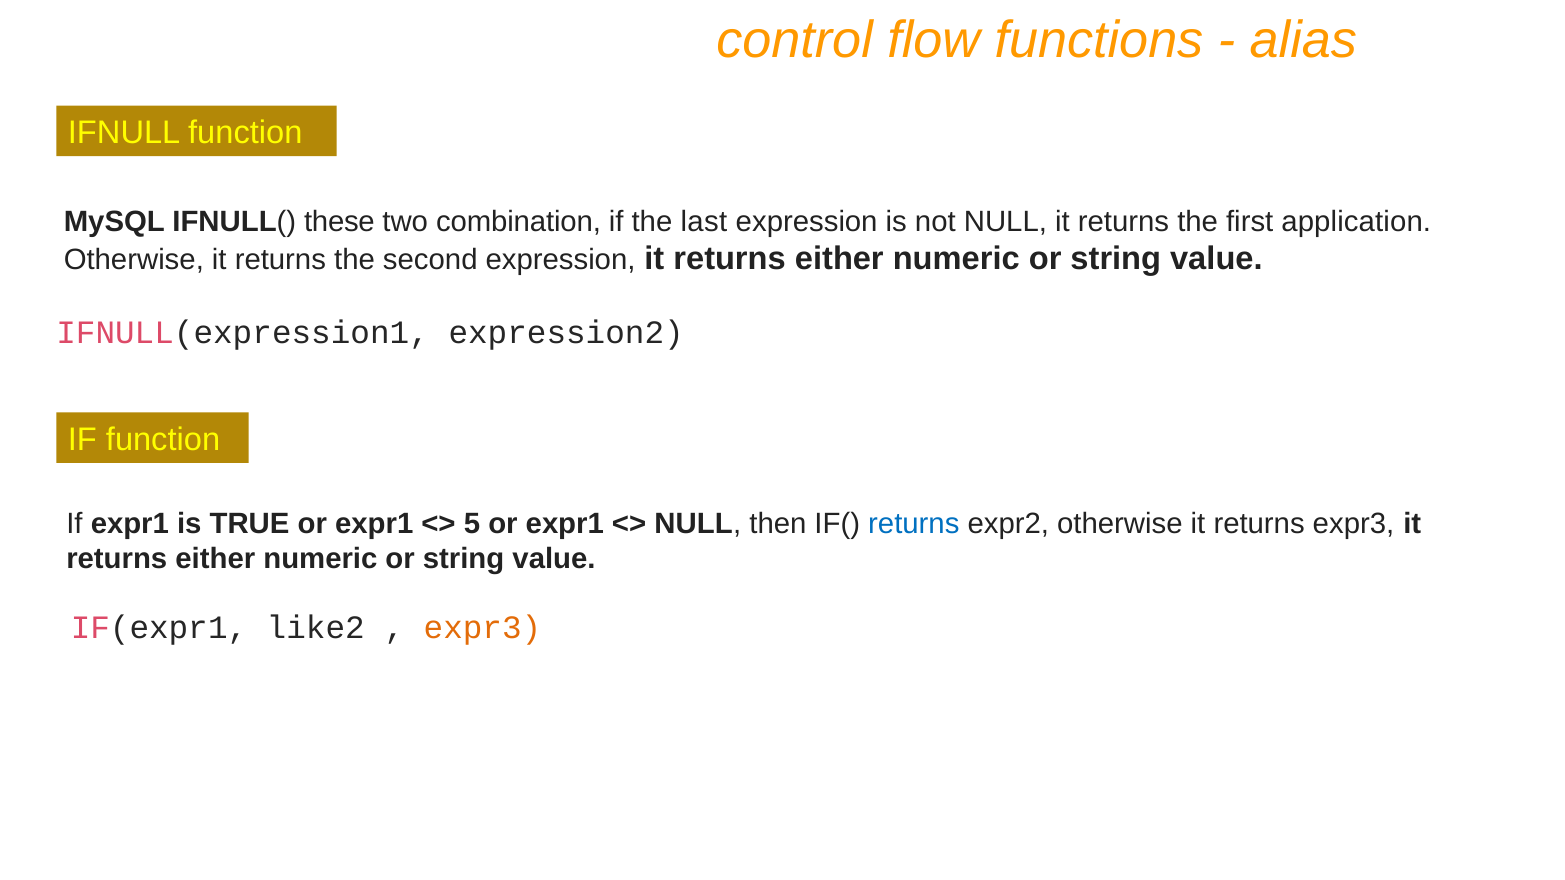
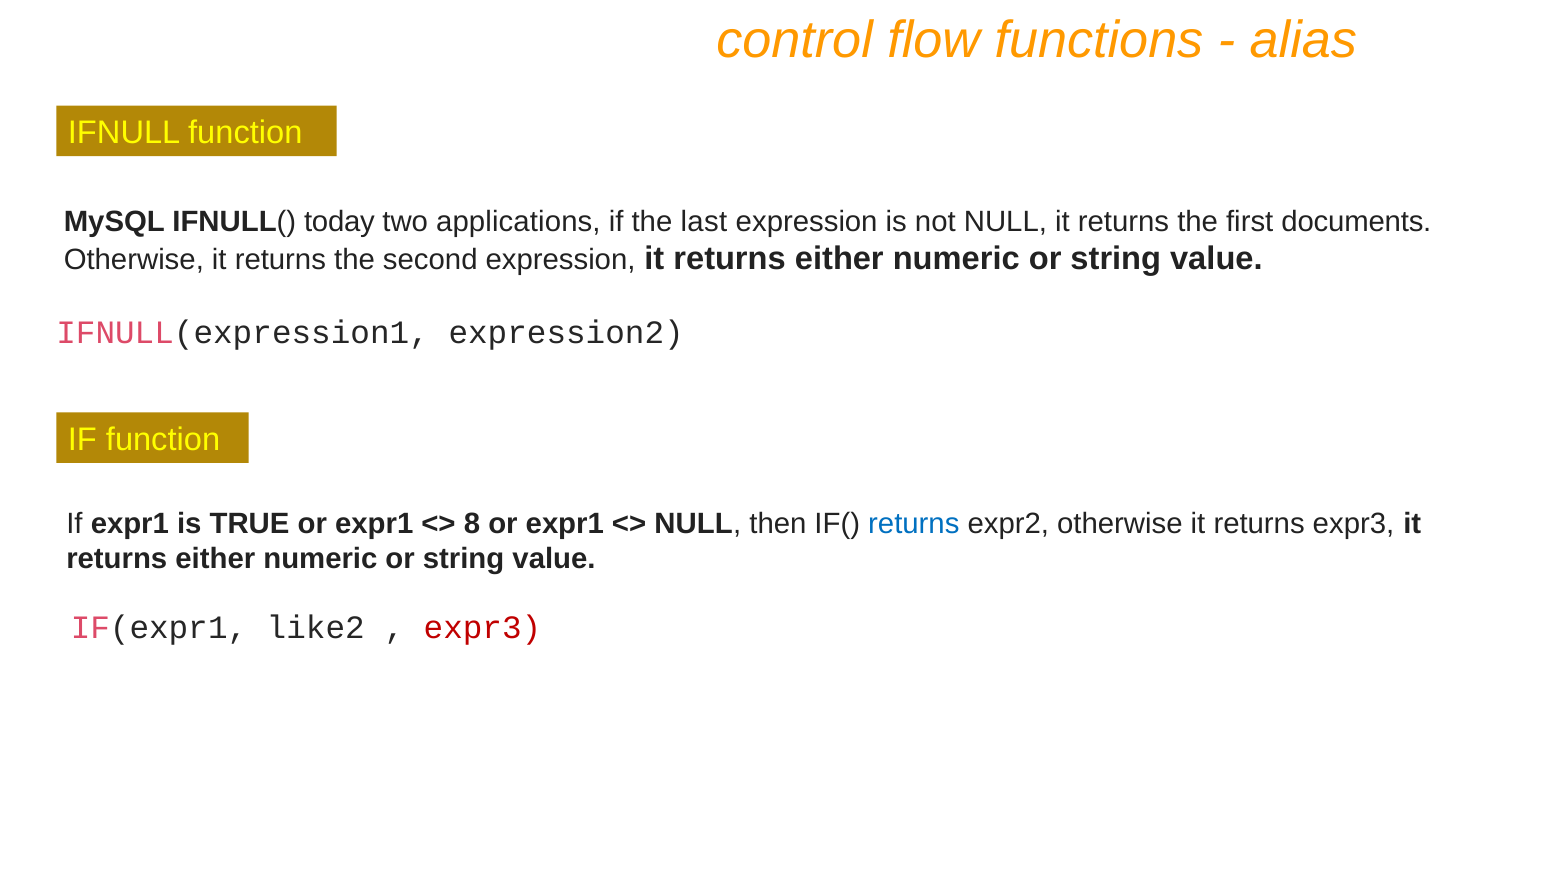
these: these -> today (339, 222)
combination: combination -> applications (518, 222)
application: application -> documents (1356, 222)
5: 5 -> 8 (472, 524)
expr3 colour: orange -> red (482, 628)
